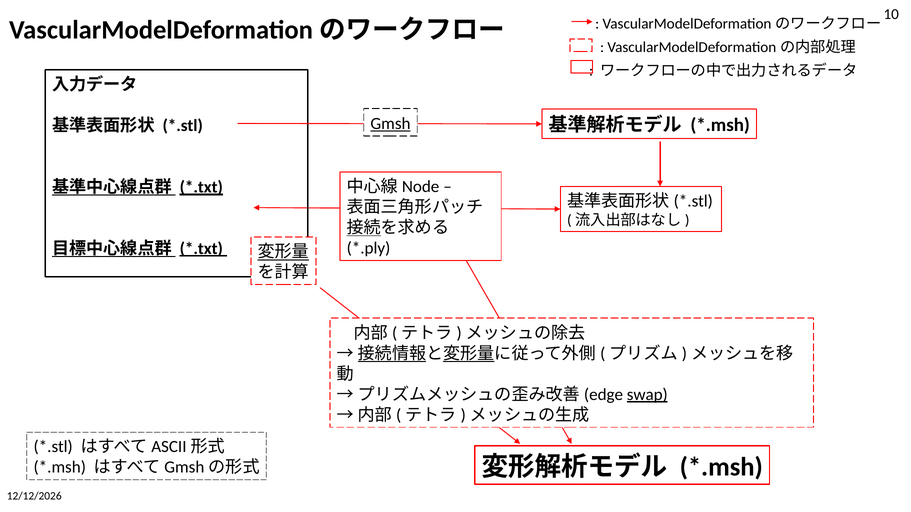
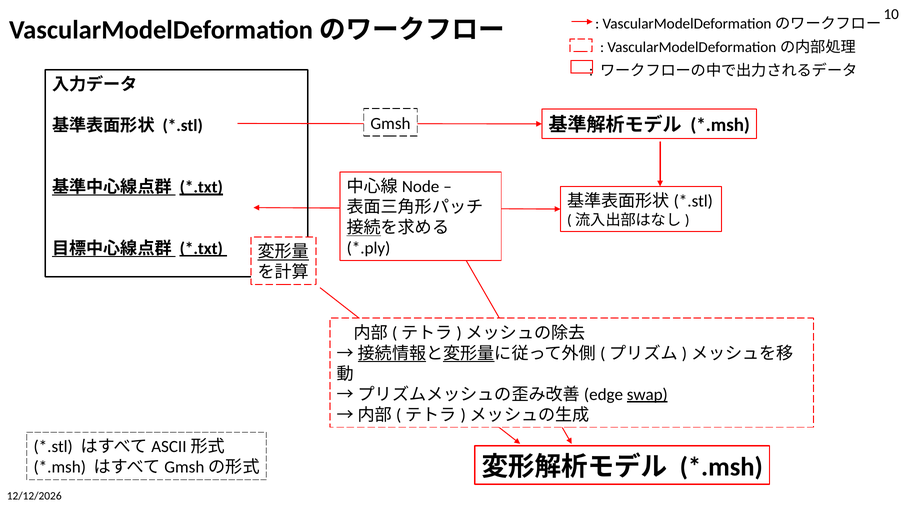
Gmsh underline: present -> none (391, 124)
